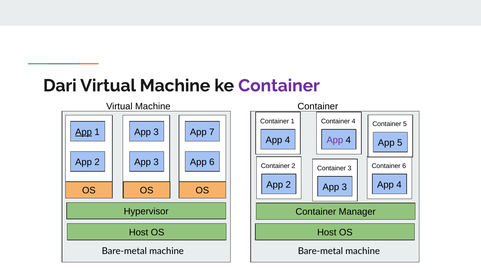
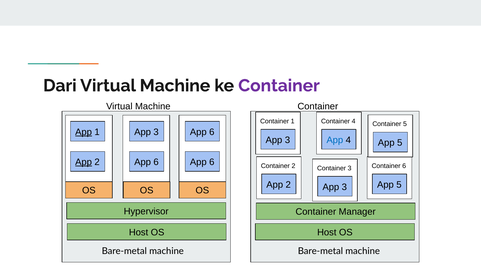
7: 7 -> 6 (212, 132)
4: 4 -> 3 (287, 140)
App colour: purple -> blue (335, 140)
App underline: none -> present (84, 162)
3: 3 -> 6 (156, 162)
4: 4 -> 5 (399, 185)
